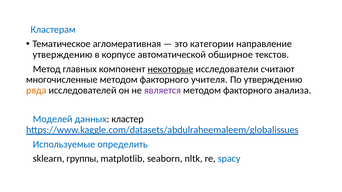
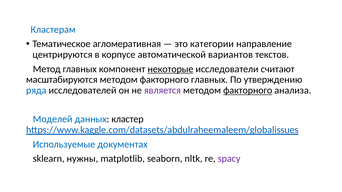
утверждению: утверждению -> центрируются (62, 55)
обширное: обширное -> вариантов (231, 55)
многочисленные: многочисленные -> масштабируются (62, 80)
факторного учителя: учителя -> главных (209, 80)
ряда colour: orange -> blue (36, 91)
факторного underline: none -> present (248, 91)
определить: определить -> документах (123, 145)
группы: группы -> нужны (82, 159)
spacy colour: blue -> purple (229, 159)
